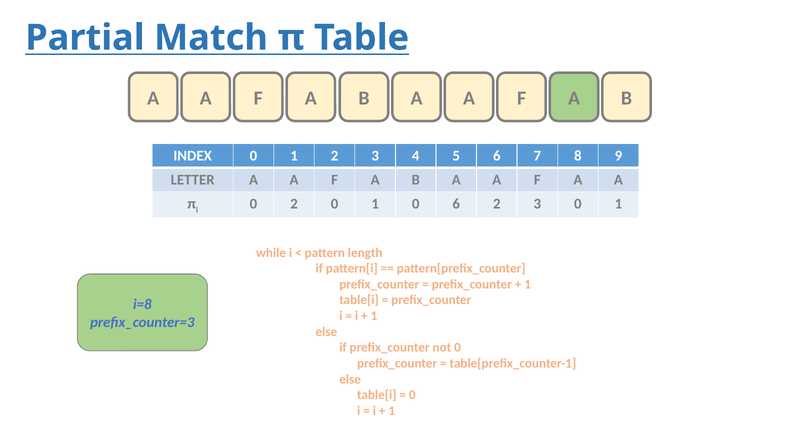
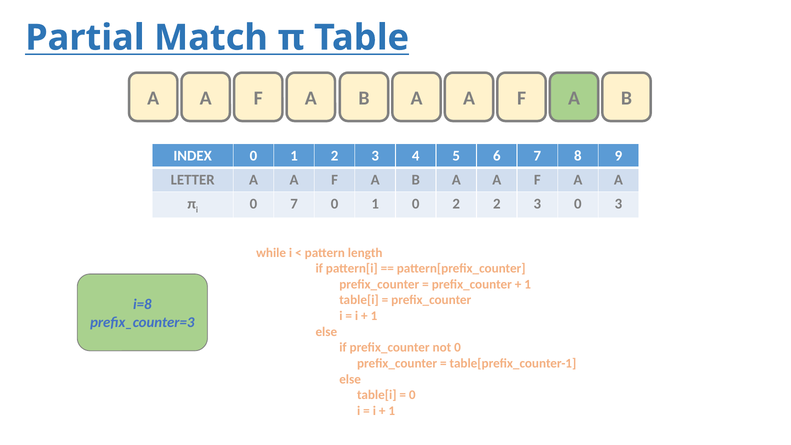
0 2: 2 -> 7 (294, 204)
0 6: 6 -> 2 (456, 204)
3 0 1: 1 -> 3 (618, 204)
